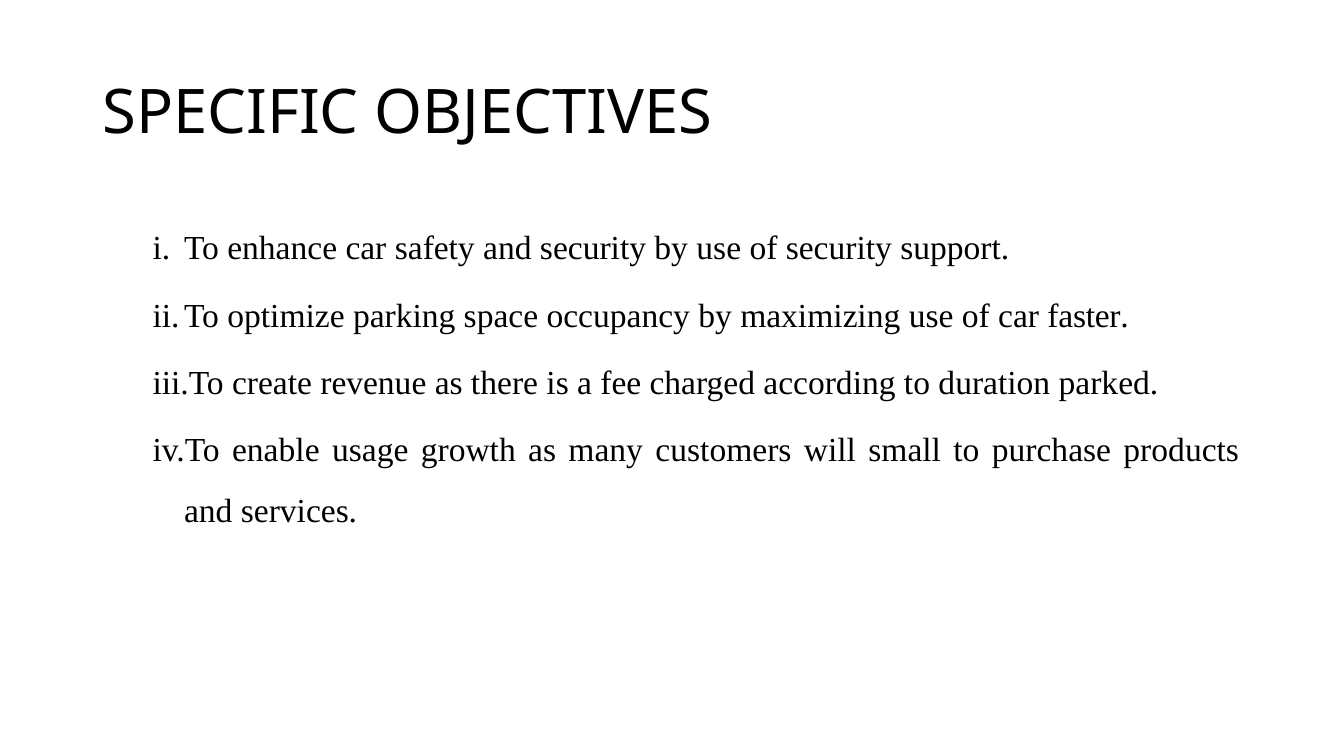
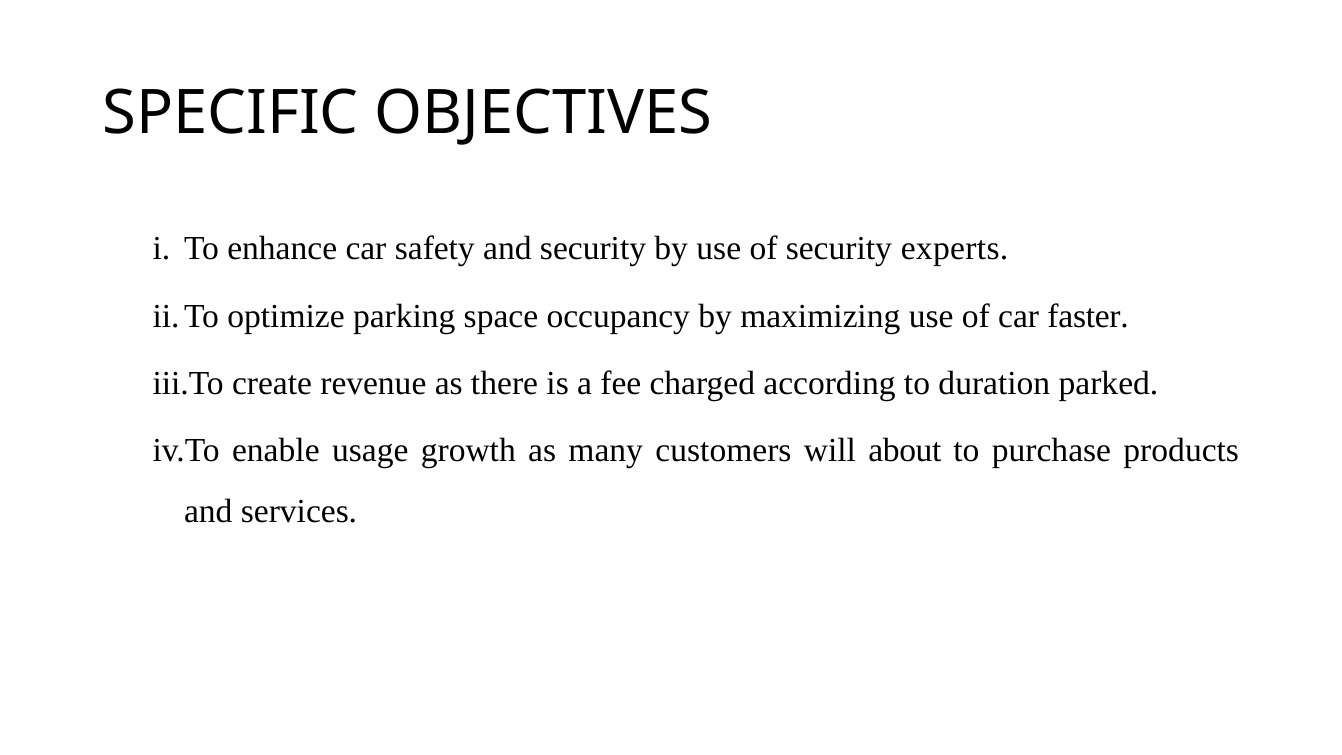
support: support -> experts (955, 249)
small: small -> about (905, 451)
